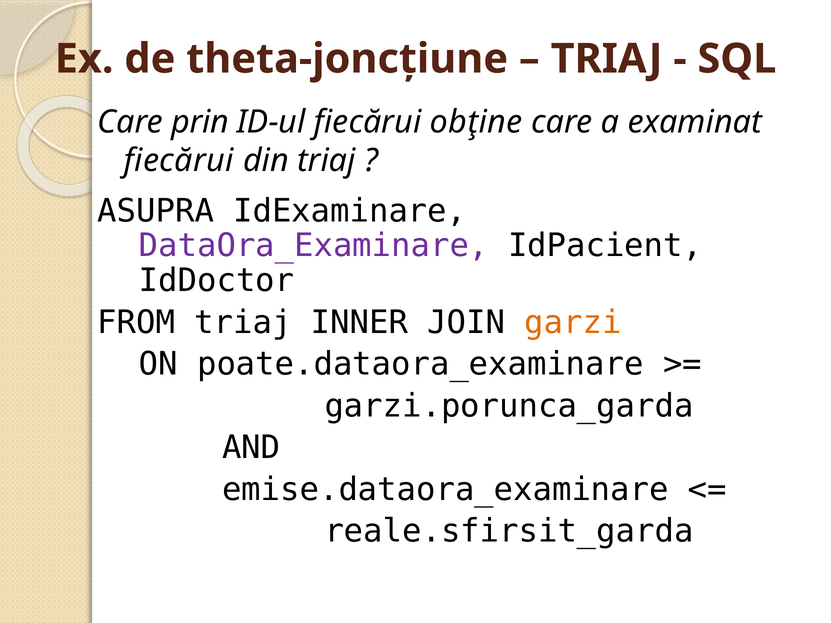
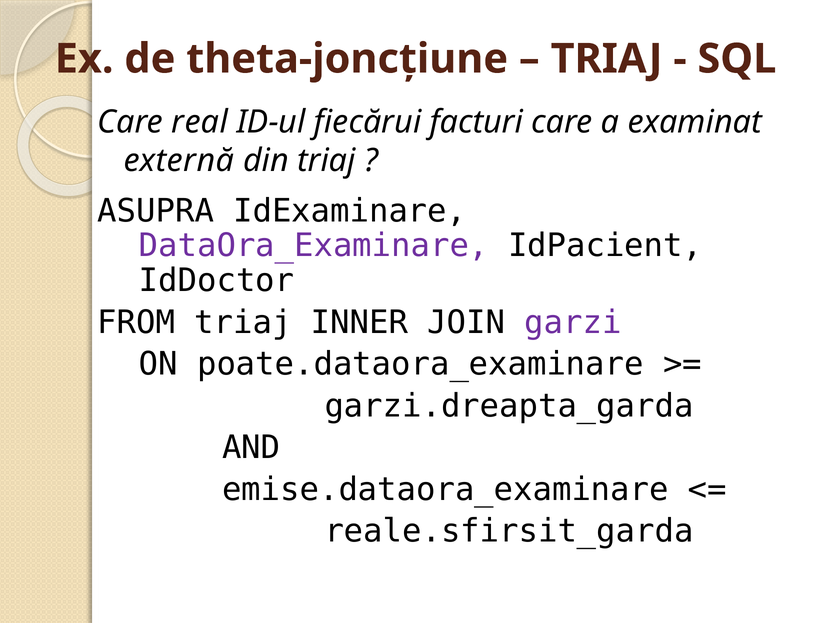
prin: prin -> real (200, 122)
obţine: obţine -> facturi (476, 122)
fiecărui: fiecărui -> externă (179, 161)
garzi colour: orange -> purple (573, 323)
garzi.porunca_garda: garzi.porunca_garda -> garzi.dreapta_garda (509, 406)
